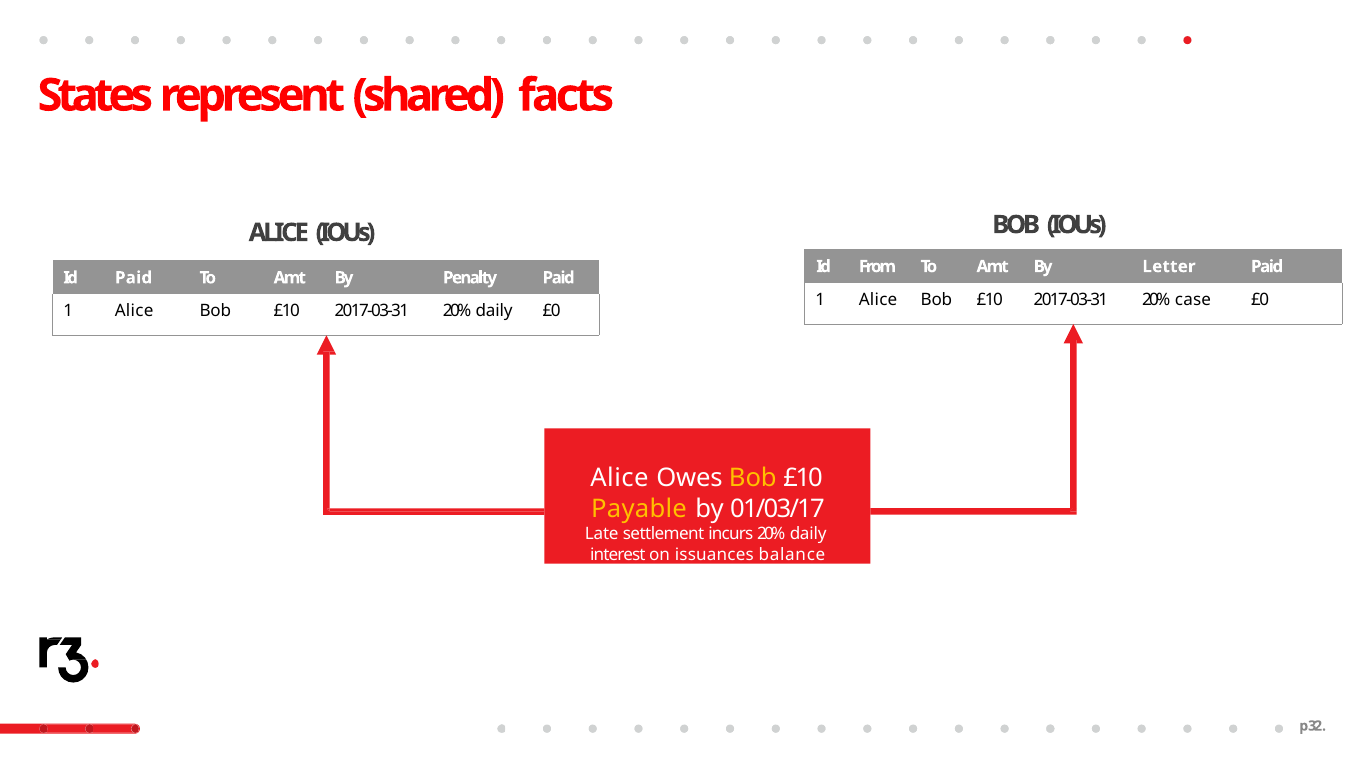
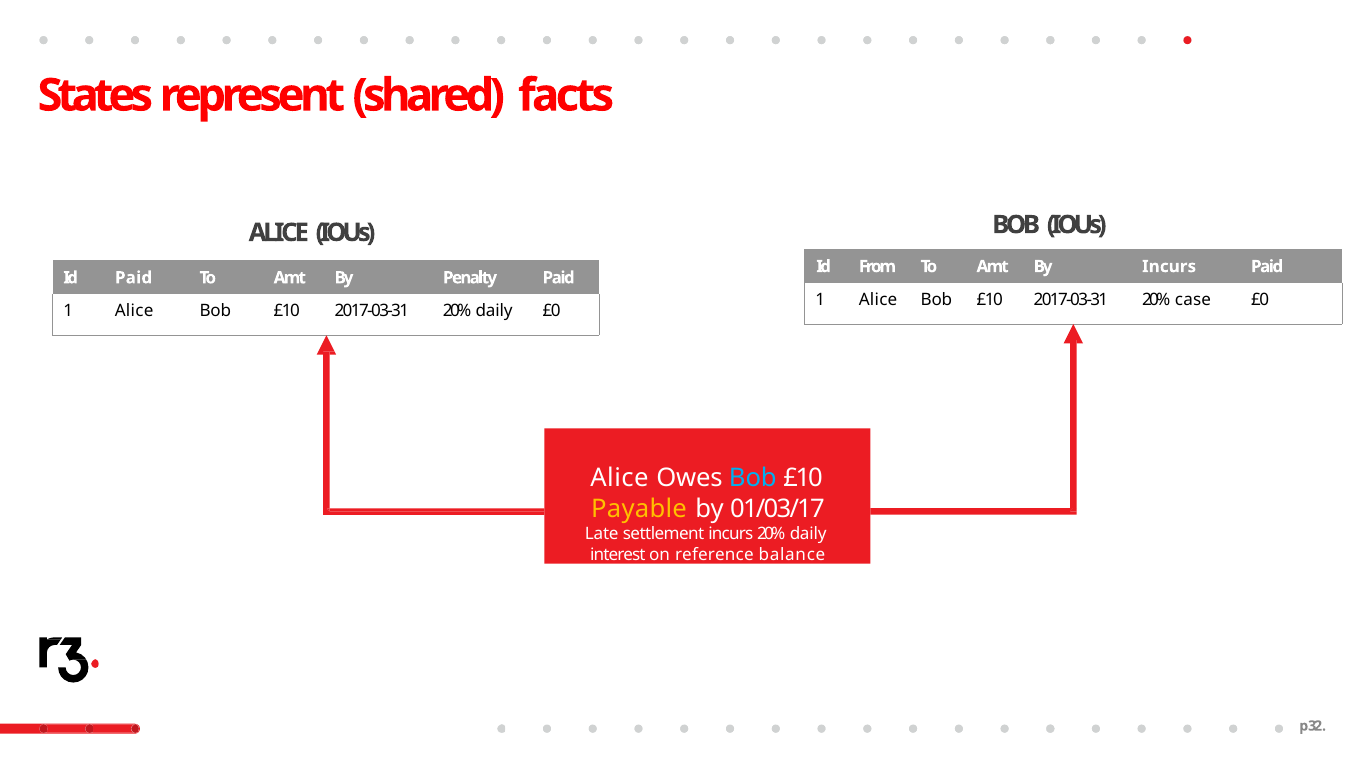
By Letter: Letter -> Incurs (1169, 267)
Bob colour: yellow -> light blue (753, 479)
issuances: issuances -> reference (714, 555)
